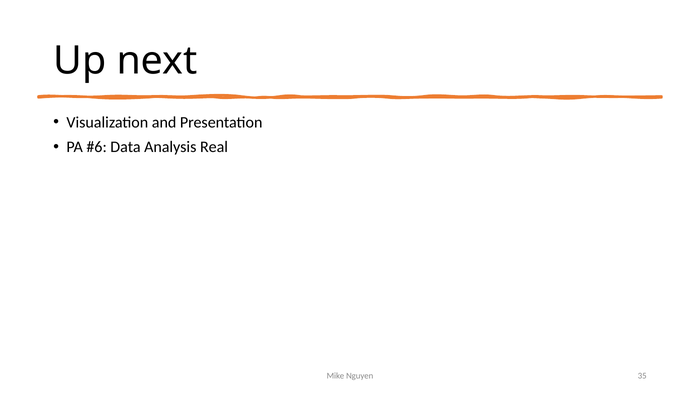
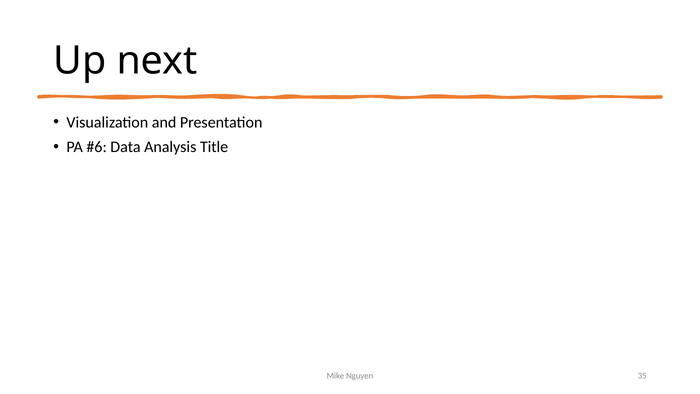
Real: Real -> Title (214, 147)
